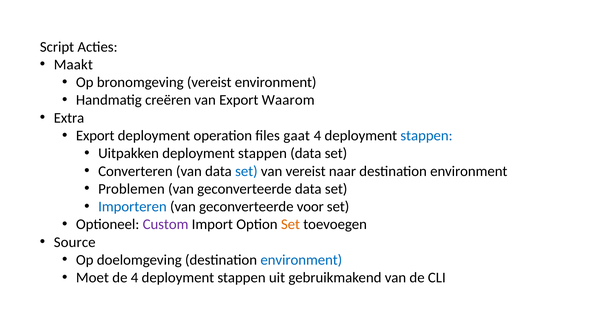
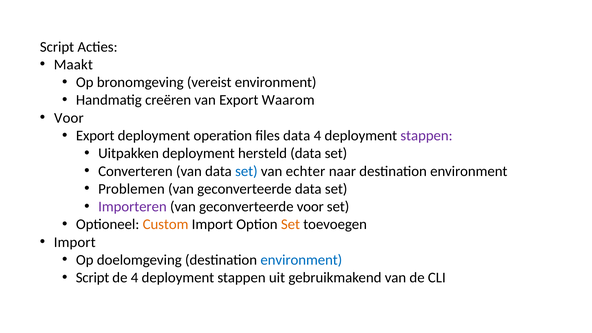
Extra: Extra -> Voor (69, 118)
files gaat: gaat -> data (297, 136)
stappen colour: blue -> purple (426, 136)
Uitpakken deployment stappen: stappen -> hersteld (263, 153)
van vereist: vereist -> echter (305, 171)
Importeren colour: blue -> purple (132, 207)
Custom colour: purple -> orange (166, 224)
Source: Source -> Import (75, 242)
Moet: Moet -> Script (93, 278)
